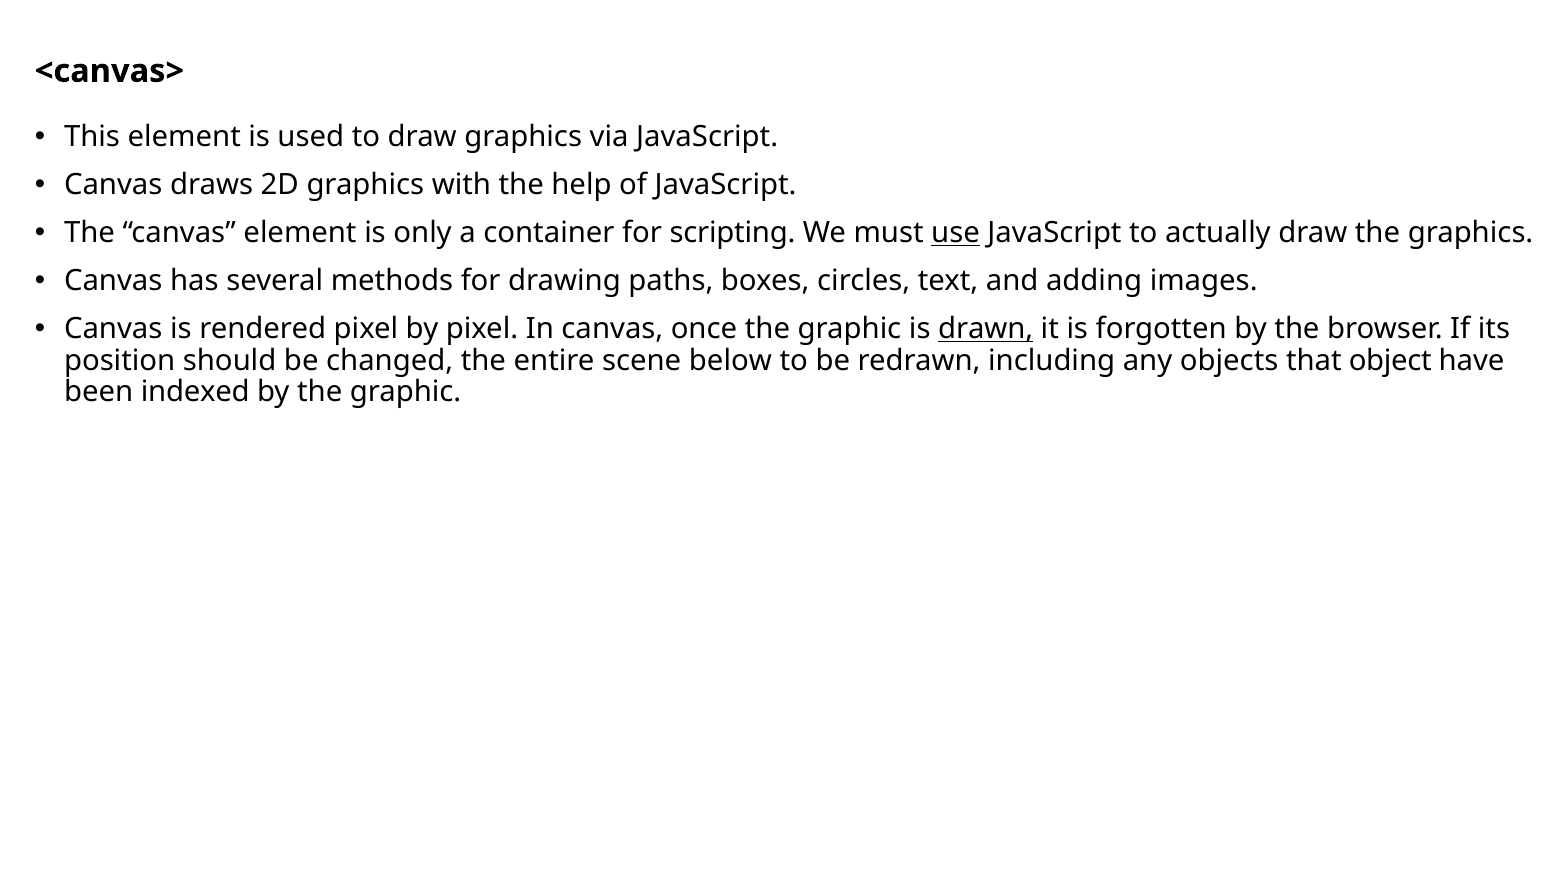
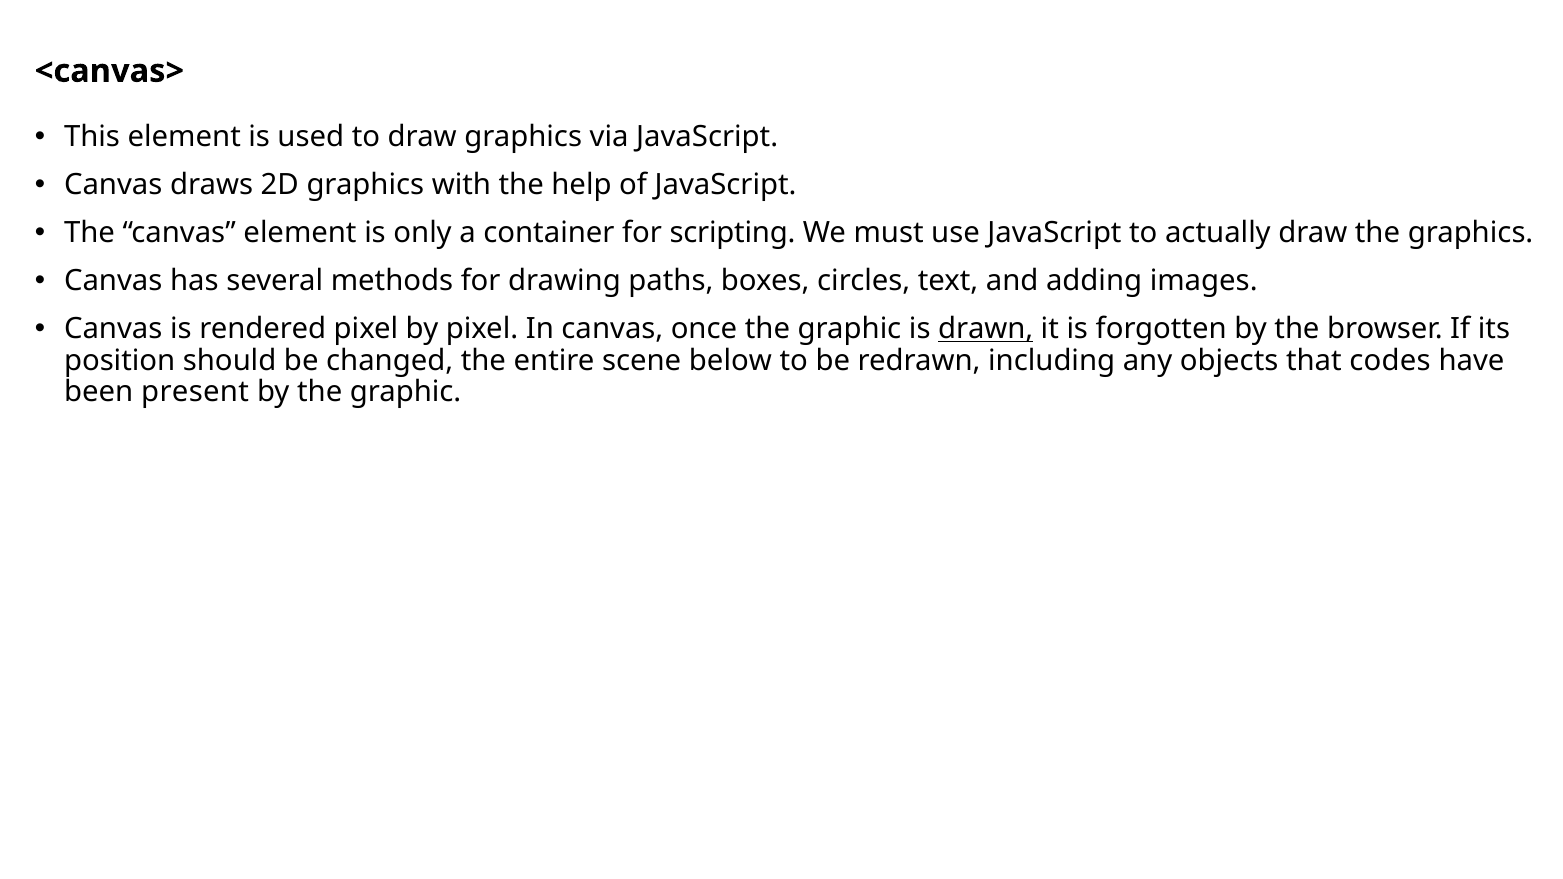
use underline: present -> none (956, 233)
object: object -> codes (1390, 361)
indexed: indexed -> present (195, 392)
